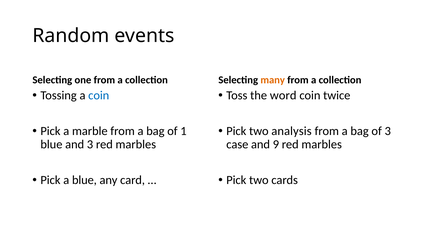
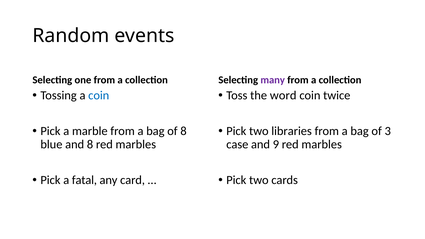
many colour: orange -> purple (273, 80)
of 1: 1 -> 8 (184, 131)
analysis: analysis -> libraries (292, 131)
and 3: 3 -> 8 (90, 145)
a blue: blue -> fatal (84, 180)
